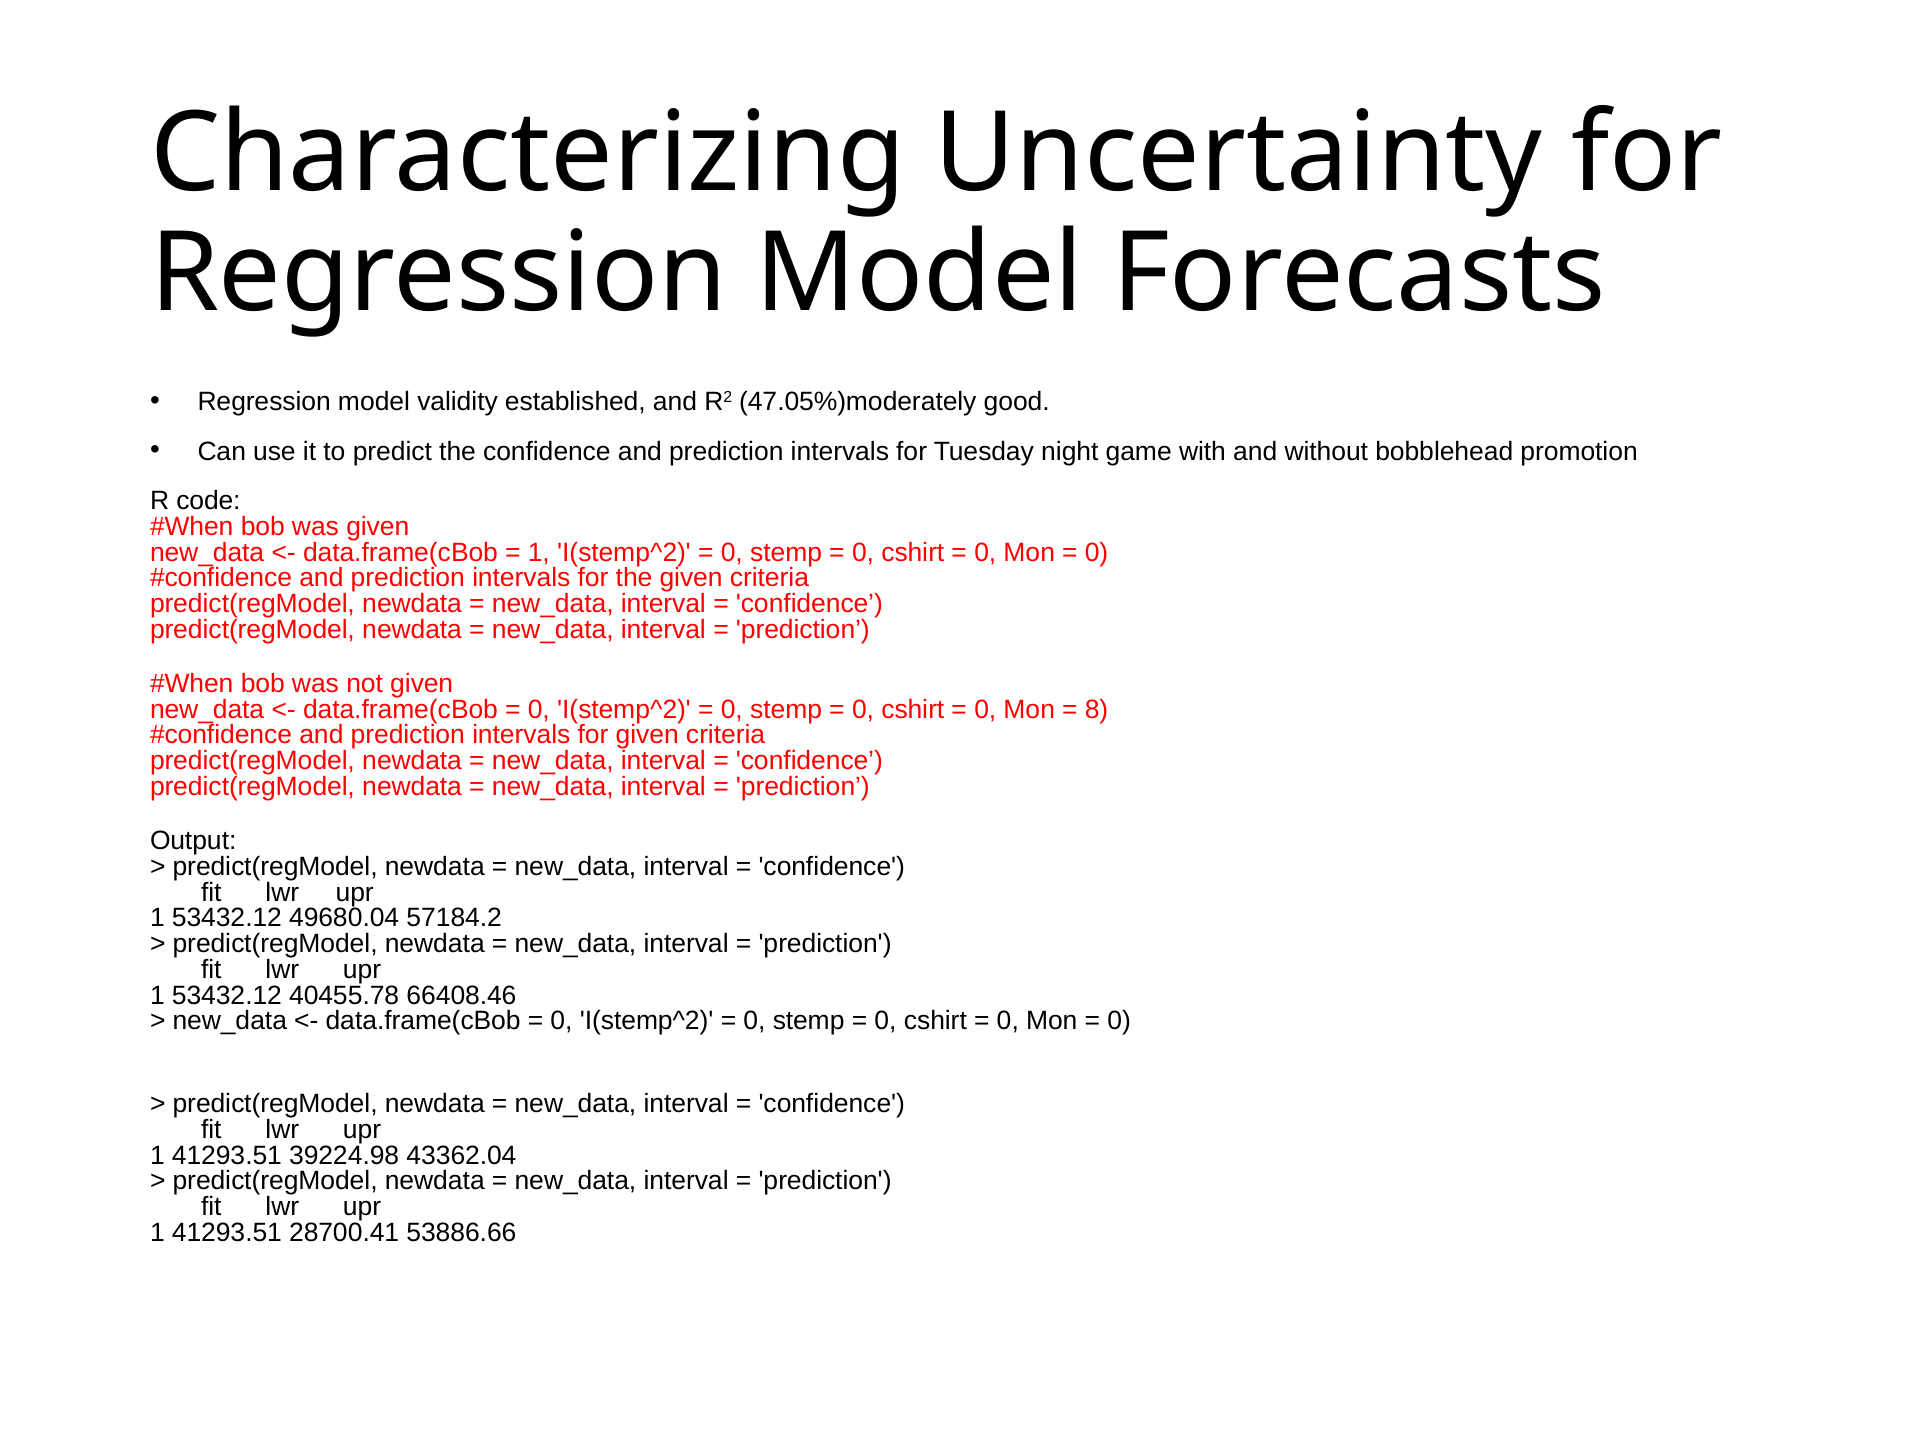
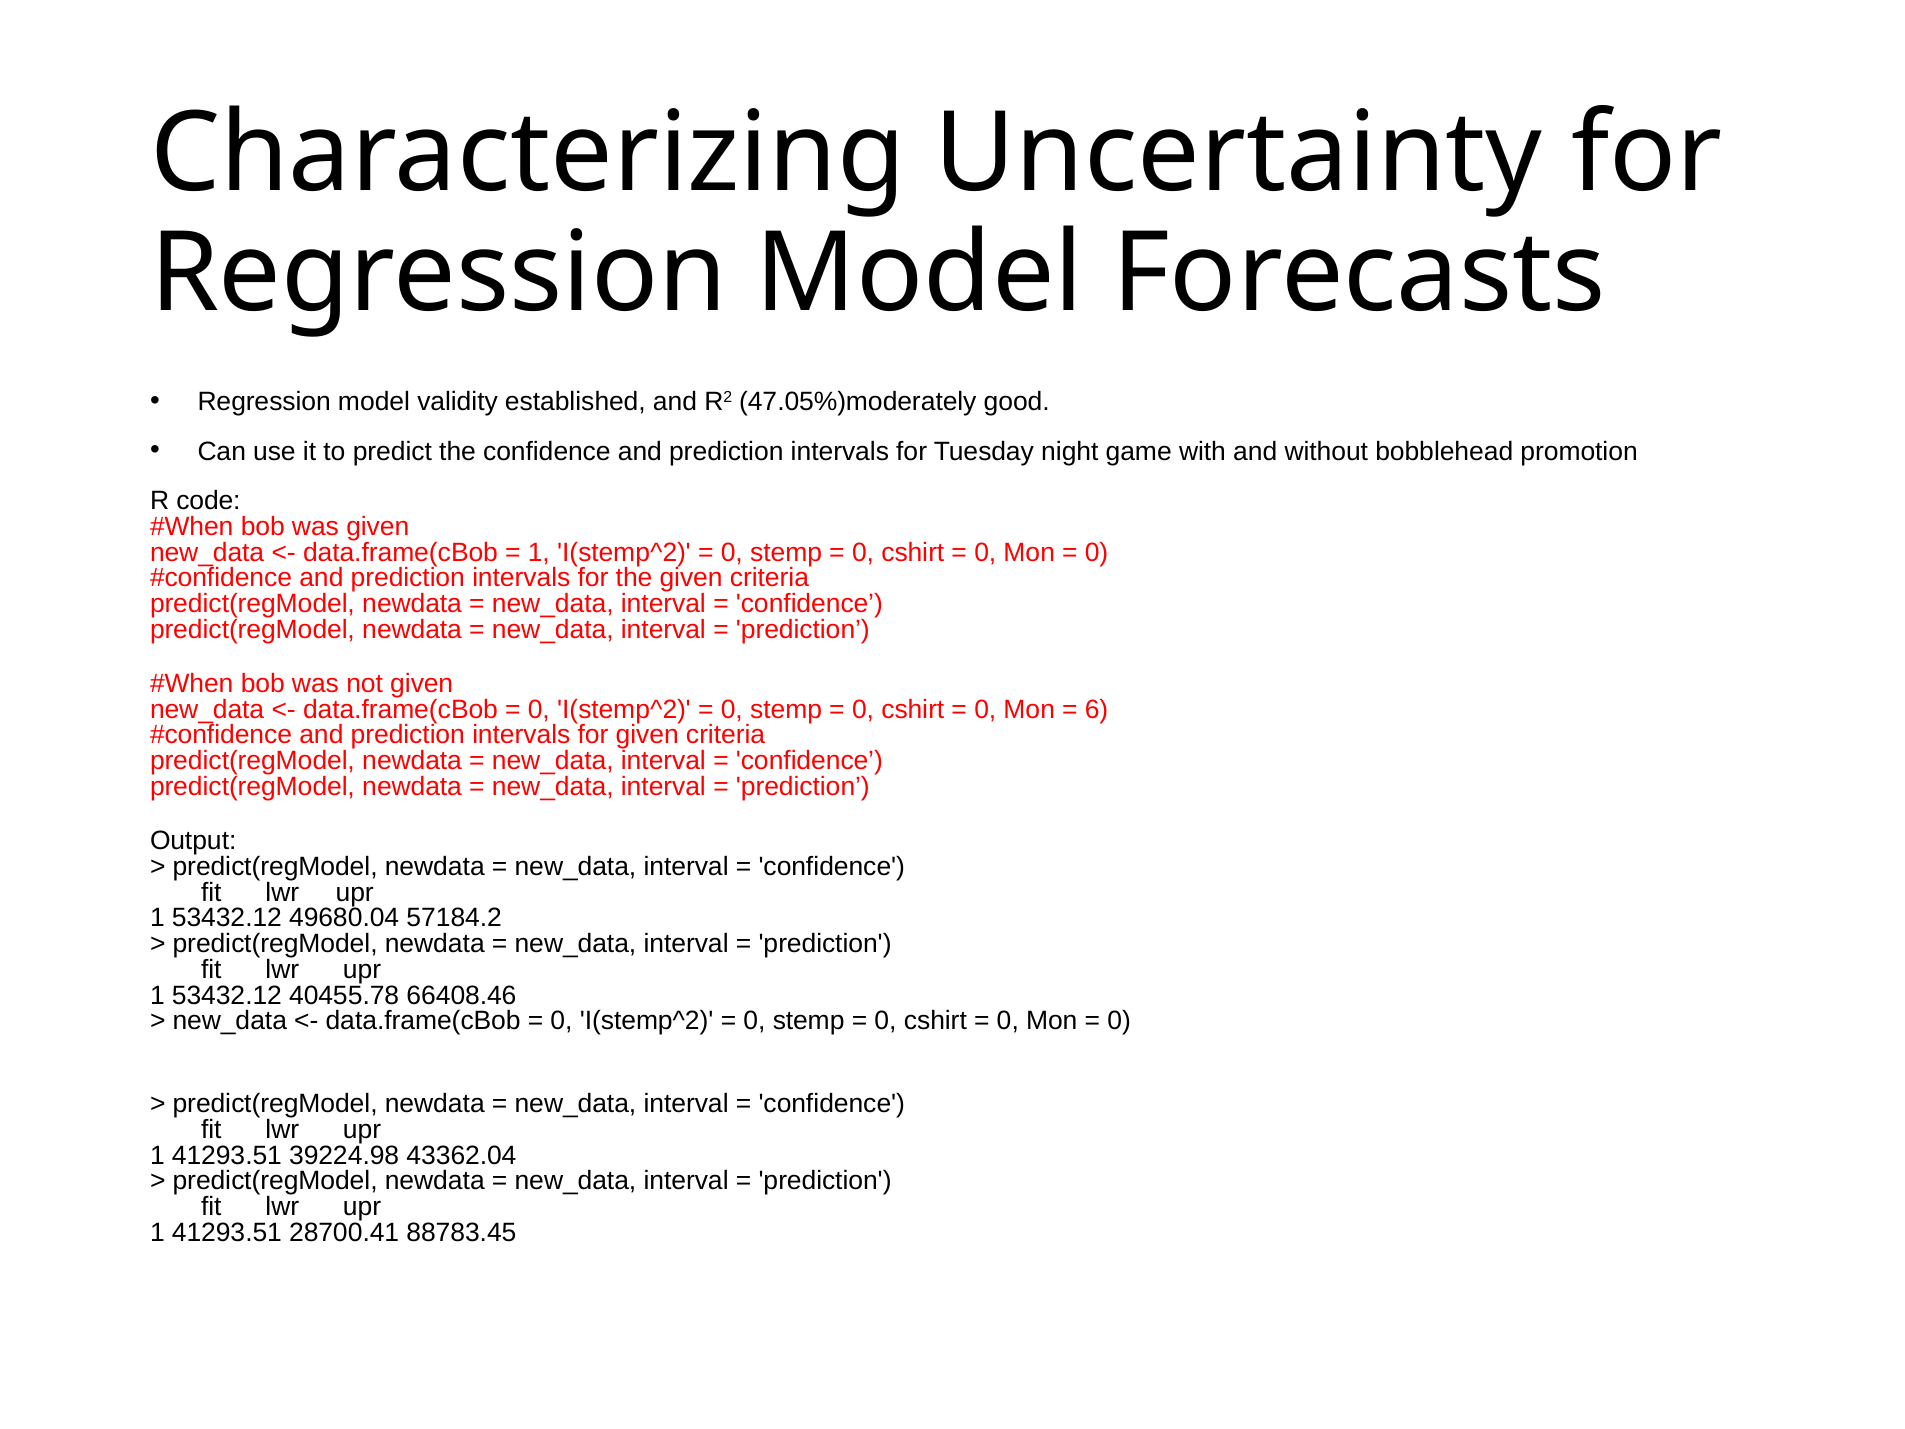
8: 8 -> 6 (1097, 709)
53886.66: 53886.66 -> 88783.45 (461, 1232)
